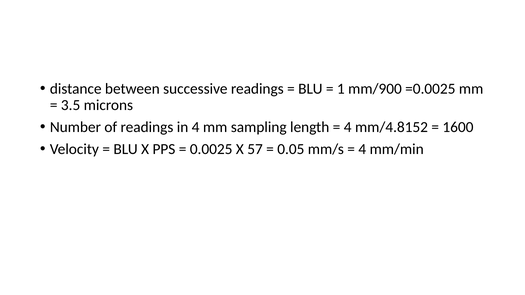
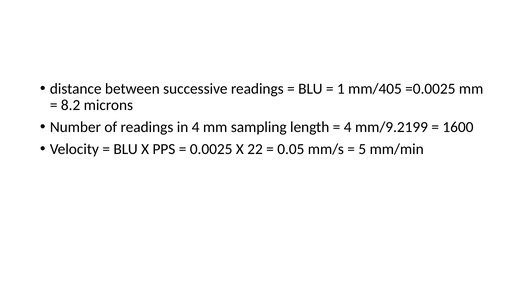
mm/900: mm/900 -> mm/405 (375, 89)
3.5: 3.5 -> 8.2 (71, 105)
mm/4.8152: mm/4.8152 -> mm/9.2199 (391, 127)
57: 57 -> 22 (255, 149)
4: 4 -> 5 (362, 149)
